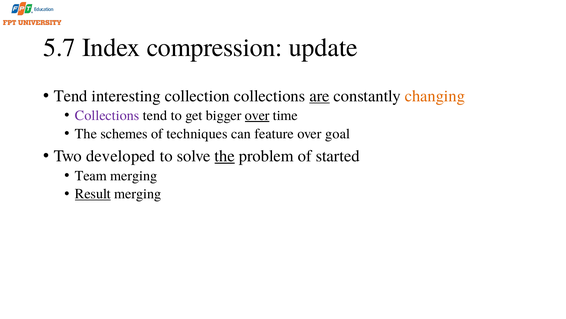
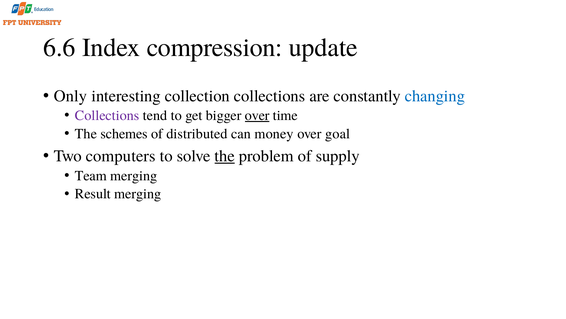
5.7: 5.7 -> 6.6 (59, 48)
Tend: Tend -> Only (70, 96)
are underline: present -> none (319, 96)
changing colour: orange -> blue (435, 96)
techniques: techniques -> distributed (197, 133)
feature: feature -> money (274, 133)
developed: developed -> computers (121, 156)
started: started -> supply (338, 156)
Result underline: present -> none (93, 194)
